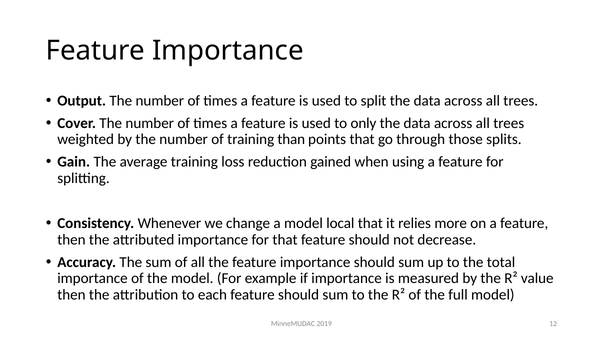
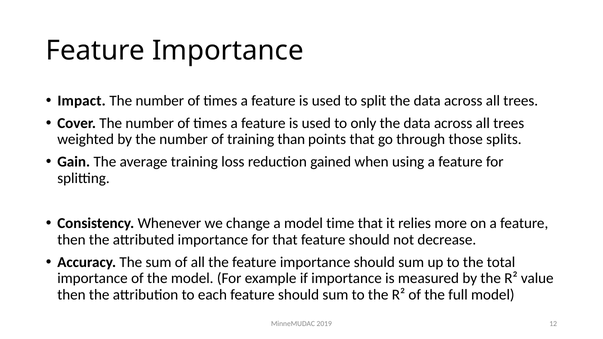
Output: Output -> Impact (82, 101)
local: local -> time (340, 223)
